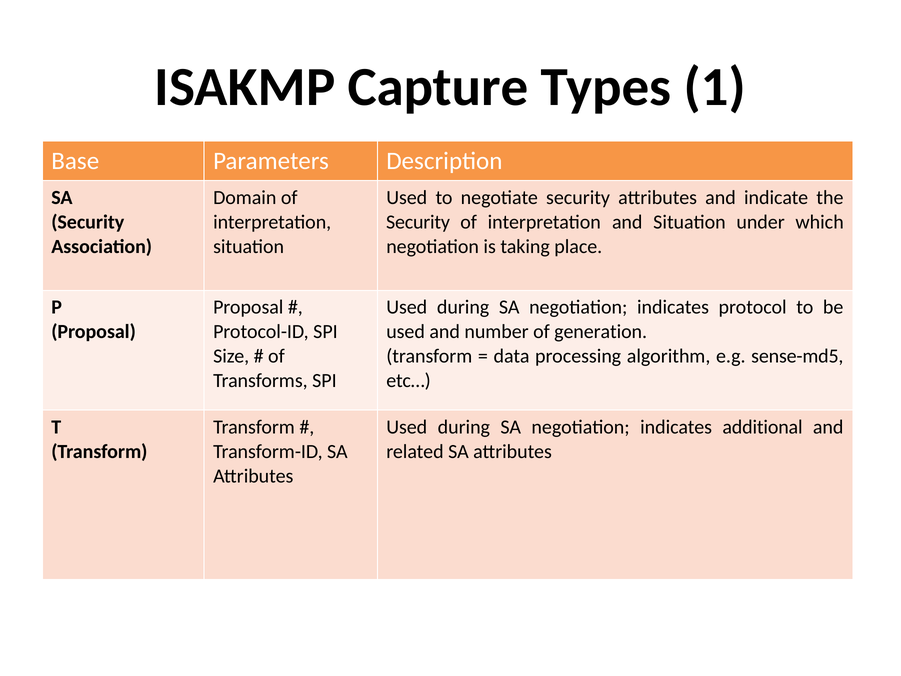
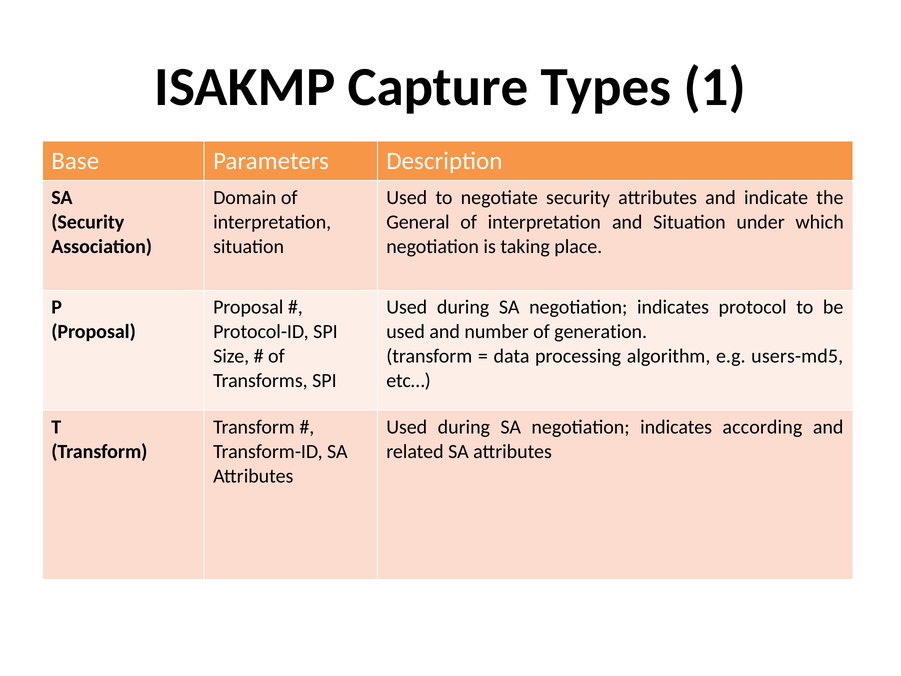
Security: Security -> General (418, 222)
sense-md5: sense-md5 -> users-md5 (797, 356)
additional: additional -> according (762, 427)
